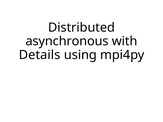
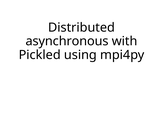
Details: Details -> Pickled (40, 55)
